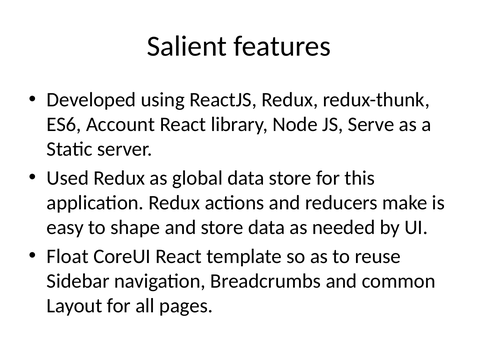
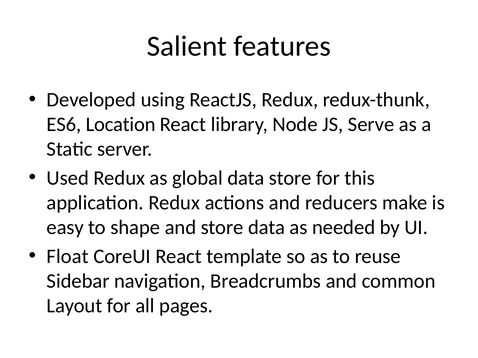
Account: Account -> Location (121, 125)
